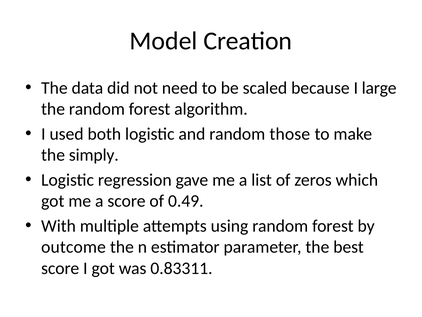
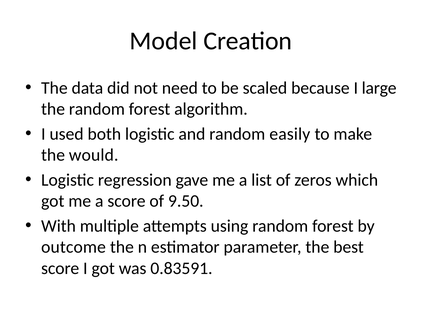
those: those -> easily (290, 134)
simply: simply -> would (94, 155)
0.49: 0.49 -> 9.50 (186, 201)
0.83311: 0.83311 -> 0.83591 (181, 268)
